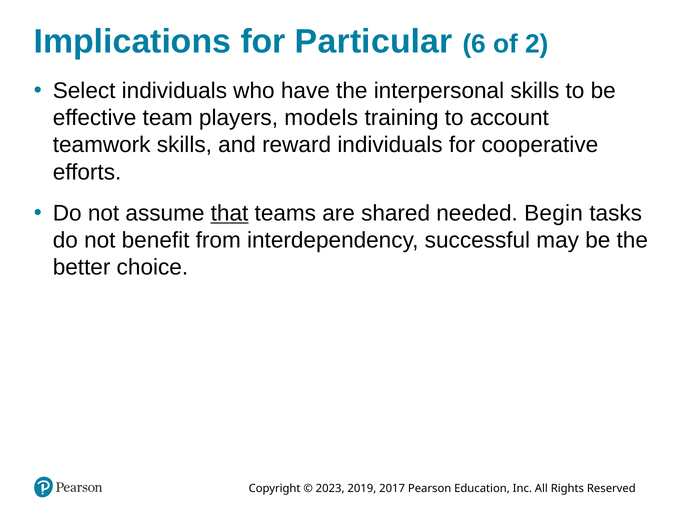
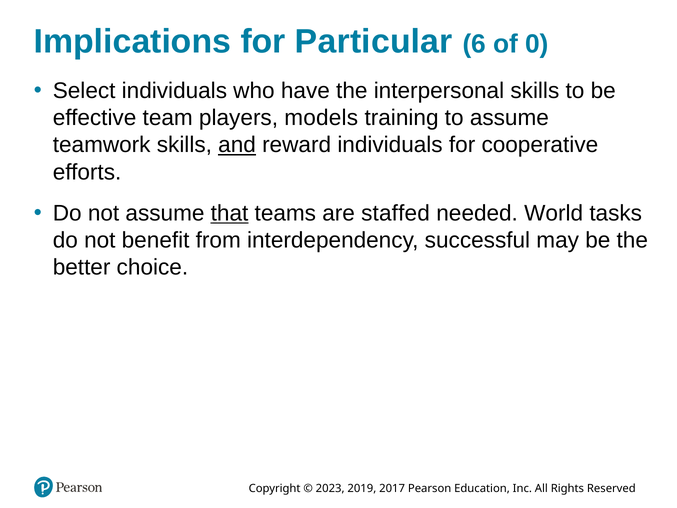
2: 2 -> 0 (537, 44)
to account: account -> assume (509, 118)
and underline: none -> present (237, 145)
shared: shared -> staffed (396, 213)
Begin: Begin -> World (554, 213)
